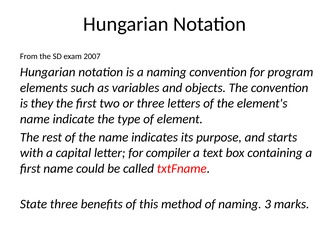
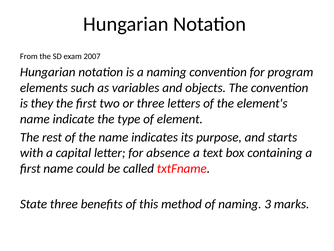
compiler: compiler -> absence (168, 153)
